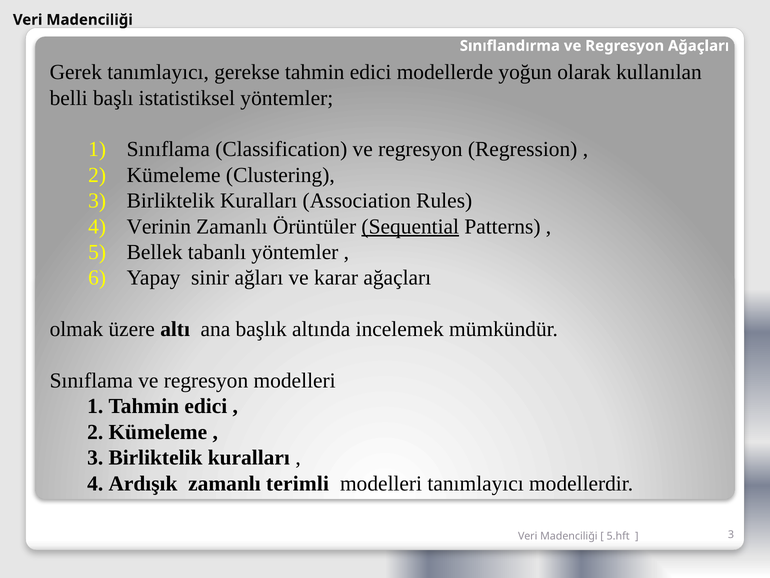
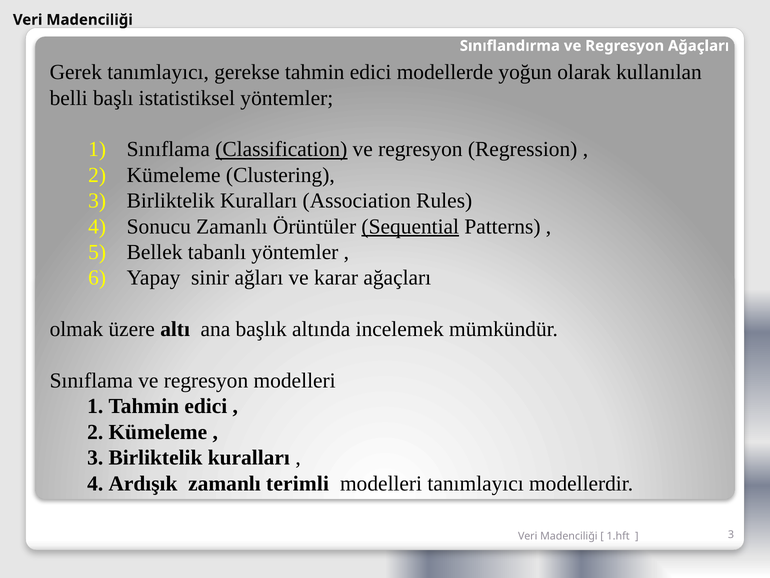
Classification underline: none -> present (281, 149)
Verinin: Verinin -> Sonucu (159, 226)
5.hft: 5.hft -> 1.hft (618, 536)
